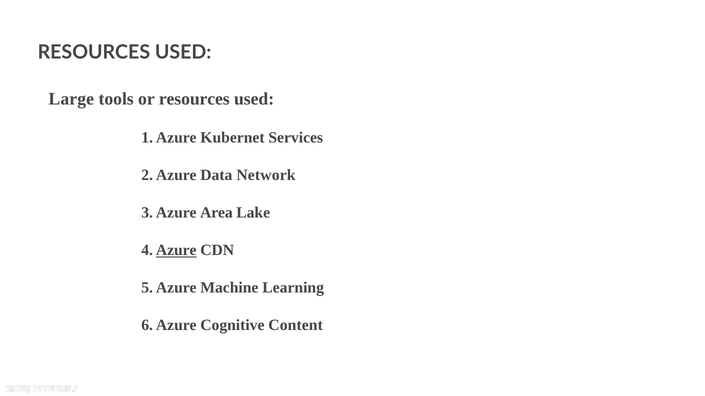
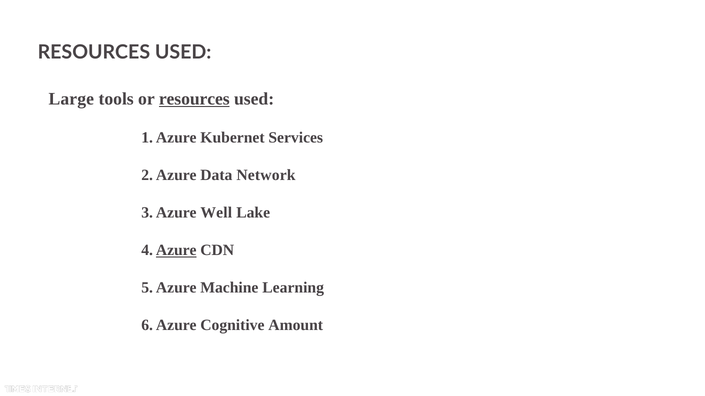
resources underline: none -> present (194, 99)
Area: Area -> Well (216, 213)
Content: Content -> Amount (296, 326)
